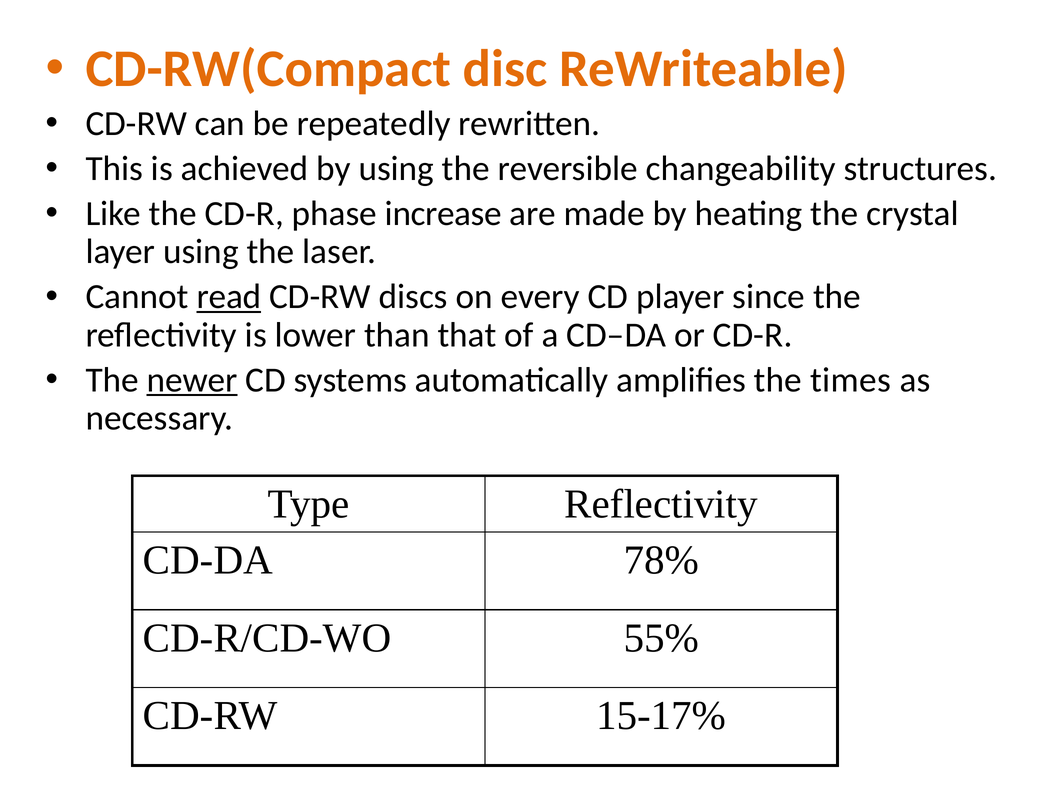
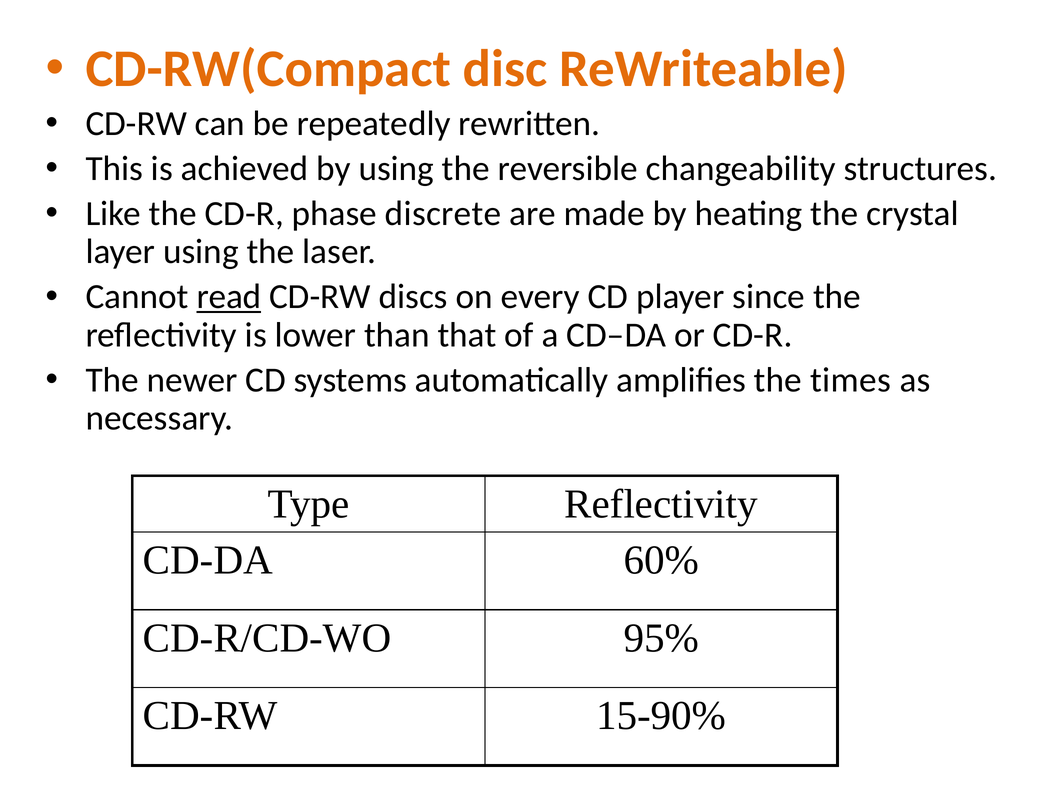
increase: increase -> discrete (443, 214)
newer underline: present -> none (192, 380)
78%: 78% -> 60% (661, 561)
55%: 55% -> 95% (661, 639)
15-17%: 15-17% -> 15-90% (661, 716)
